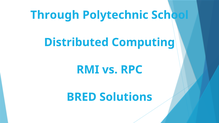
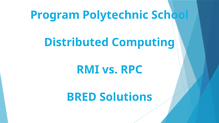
Through: Through -> Program (55, 15)
